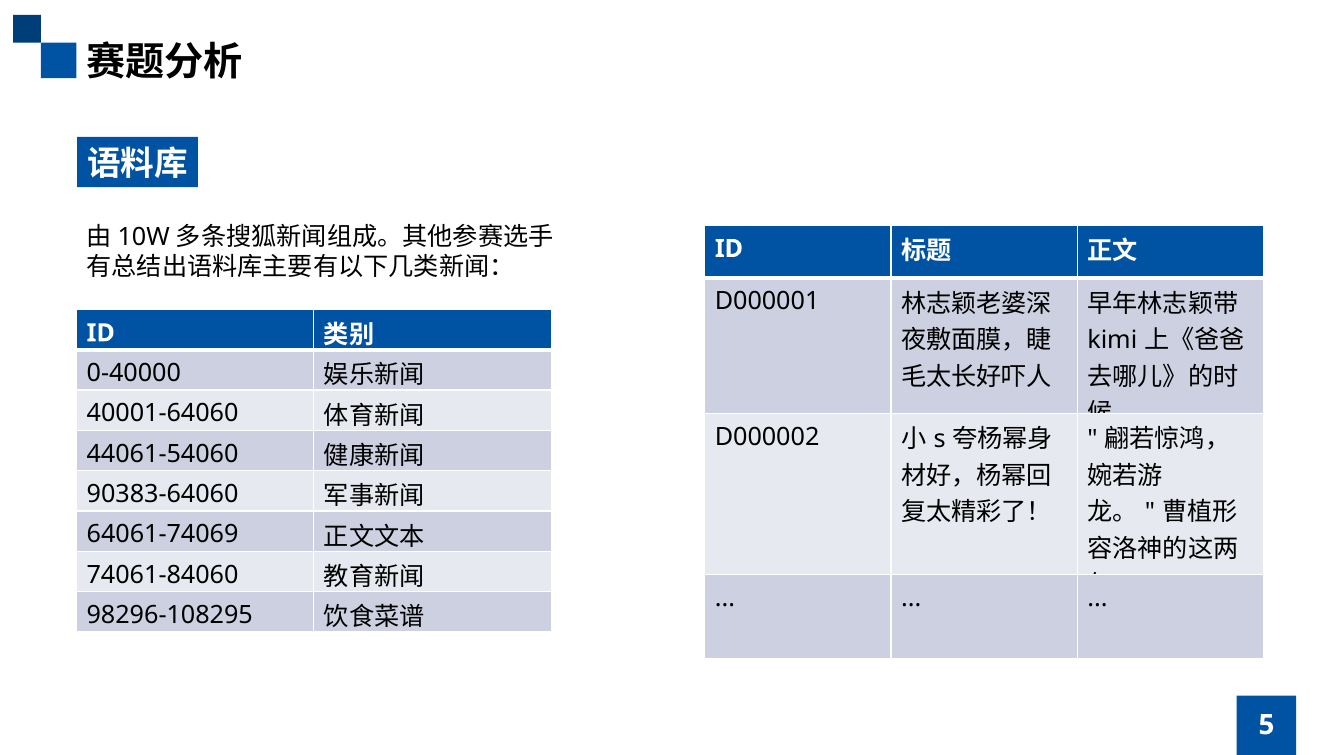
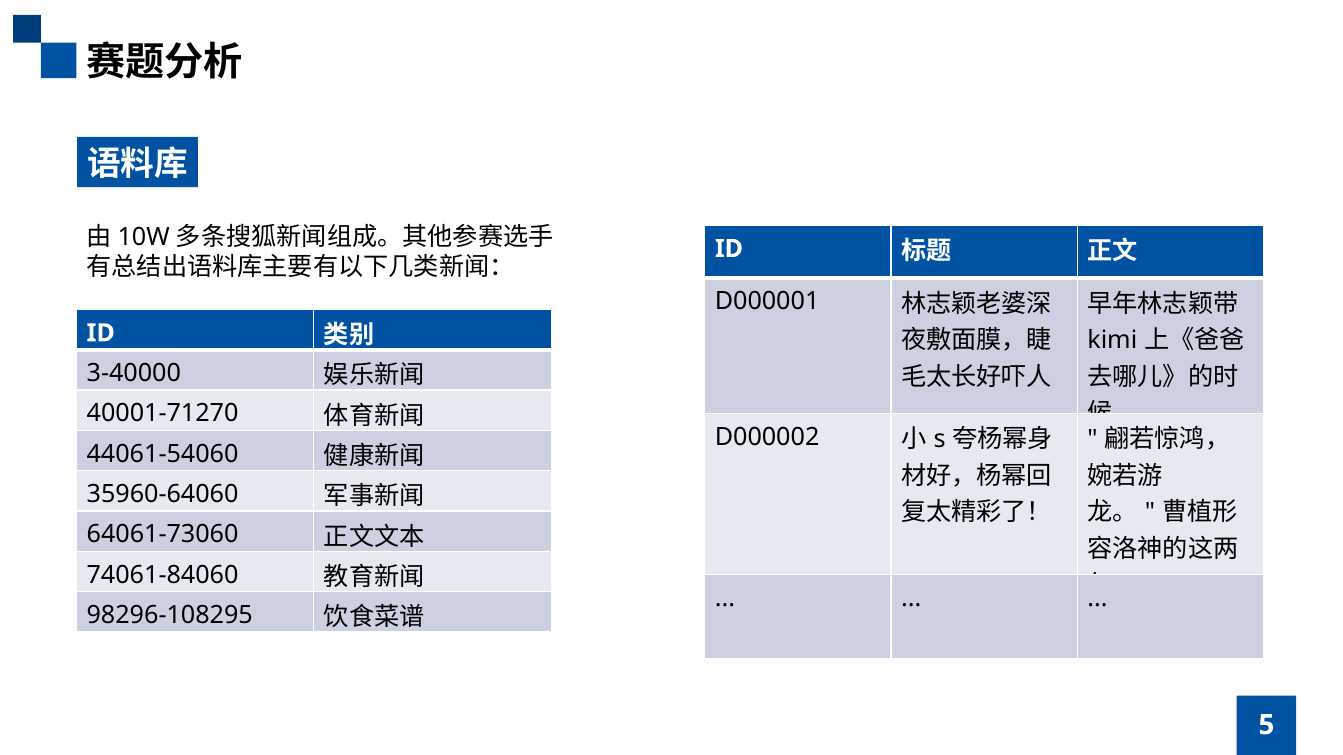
0-40000: 0-40000 -> 3-40000 (134, 374)
40001-64060: 40001-64060 -> 40001-71270 (163, 414)
90383-64060: 90383-64060 -> 35960-64060 (163, 495)
64061-74069: 64061-74069 -> 64061-73060 (163, 535)
